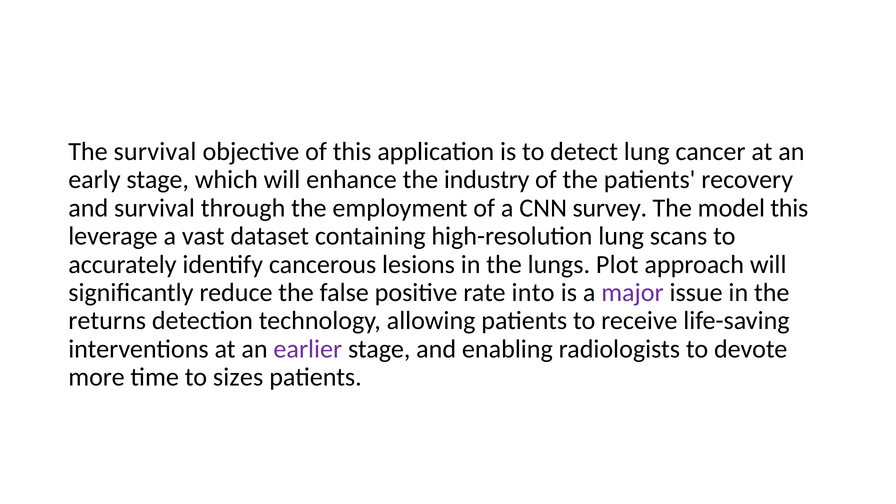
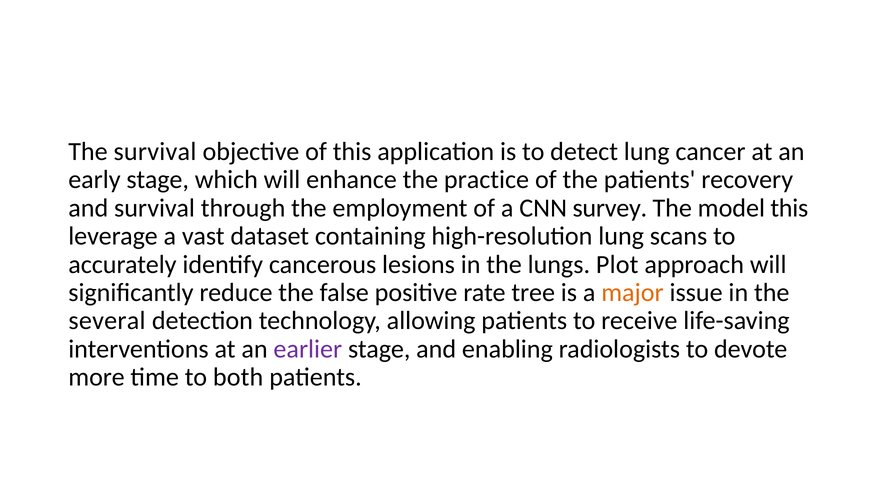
industry: industry -> practice (487, 180)
into: into -> tree (533, 293)
major colour: purple -> orange (632, 293)
returns: returns -> several (107, 321)
sizes: sizes -> both (238, 377)
